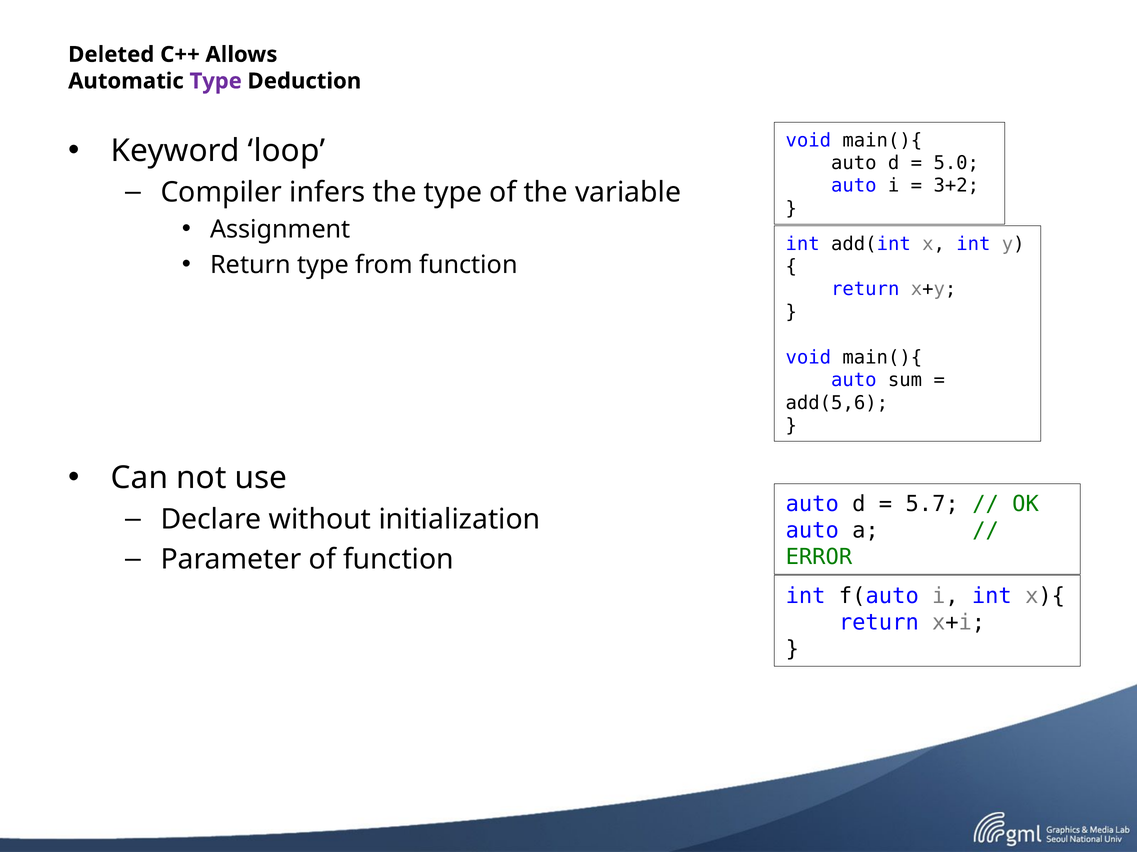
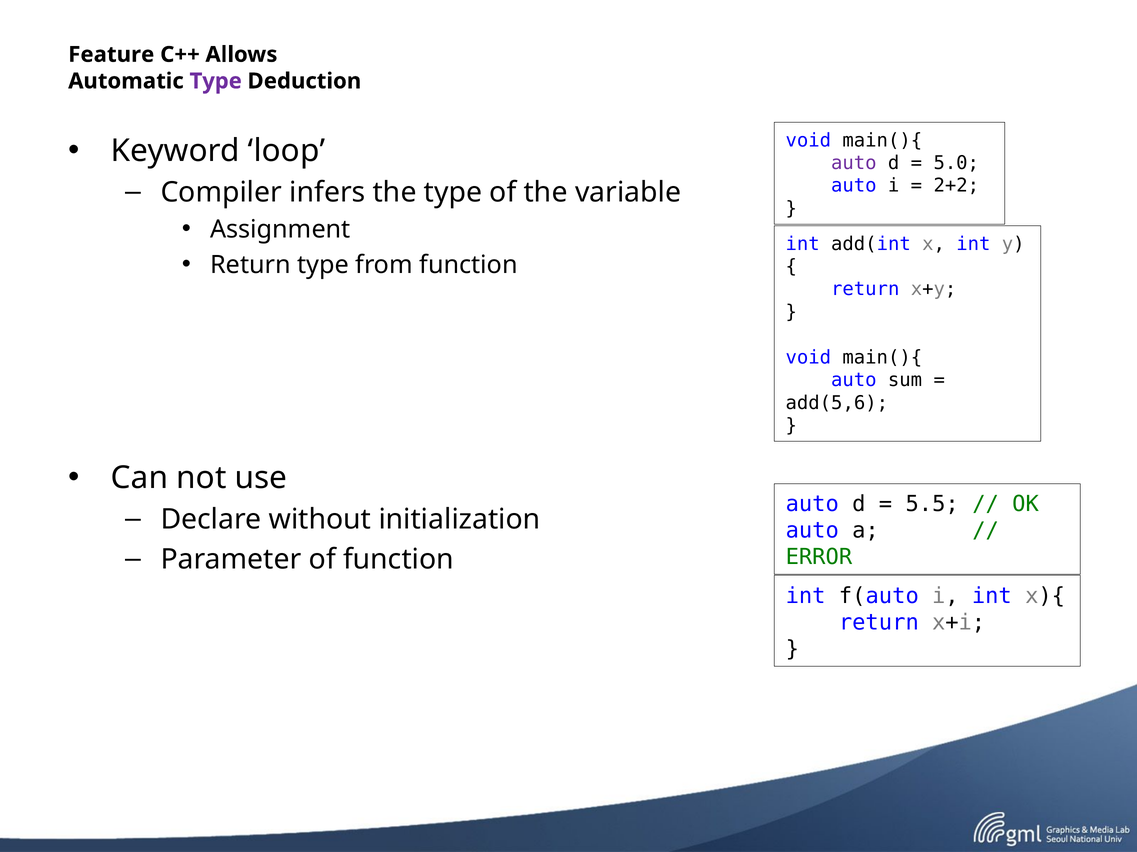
Deleted: Deleted -> Feature (111, 55)
auto colour: black -> purple (854, 163)
3+2: 3+2 -> 2+2 (956, 186)
5.7: 5.7 -> 5.5 (932, 505)
